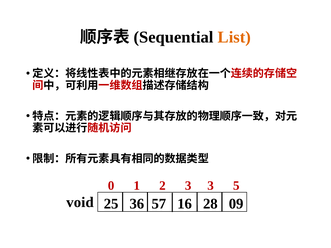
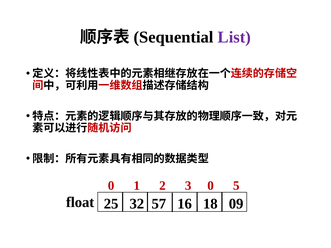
List colour: orange -> purple (234, 37)
3 3: 3 -> 0 (211, 186)
void: void -> float (80, 203)
36: 36 -> 32 (137, 204)
28: 28 -> 18 (210, 204)
